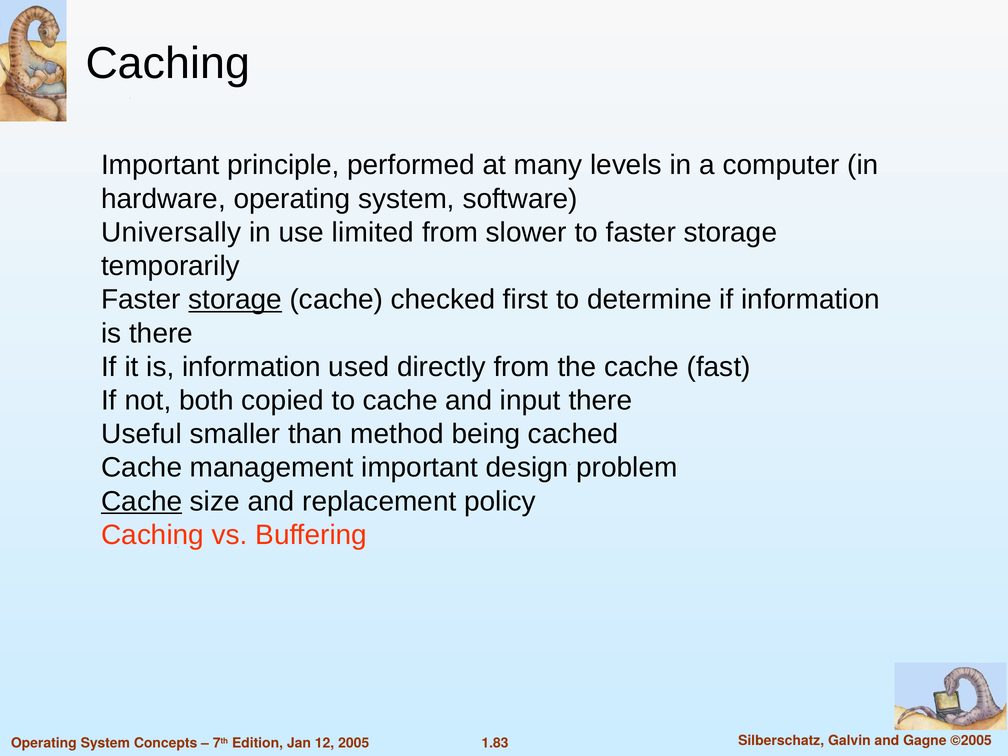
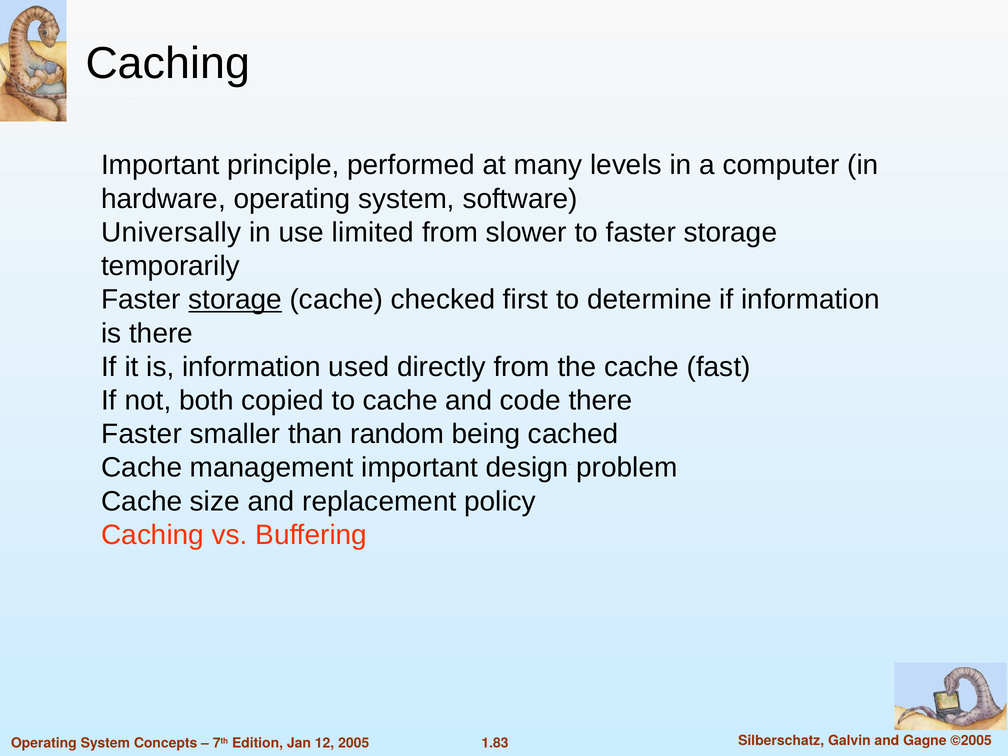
input: input -> code (530, 401)
Useful: Useful -> Faster (142, 434)
method: method -> random (397, 434)
Cache underline: present -> none (142, 501)
